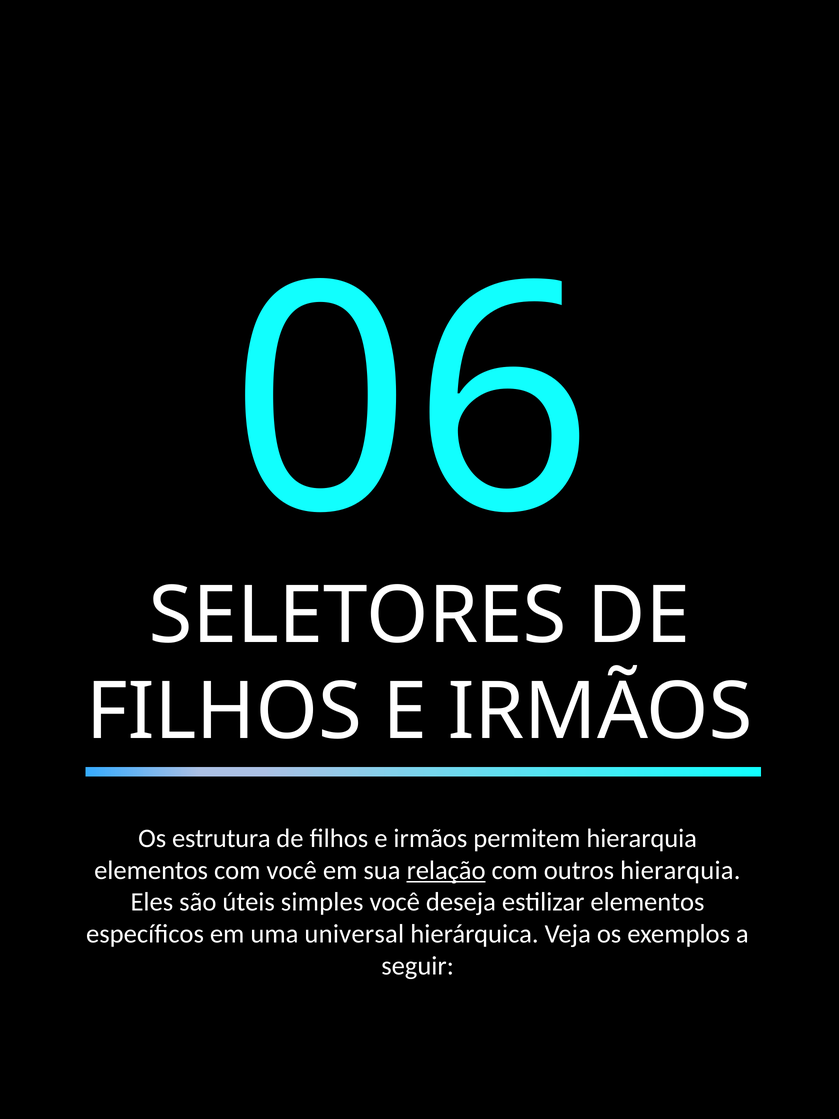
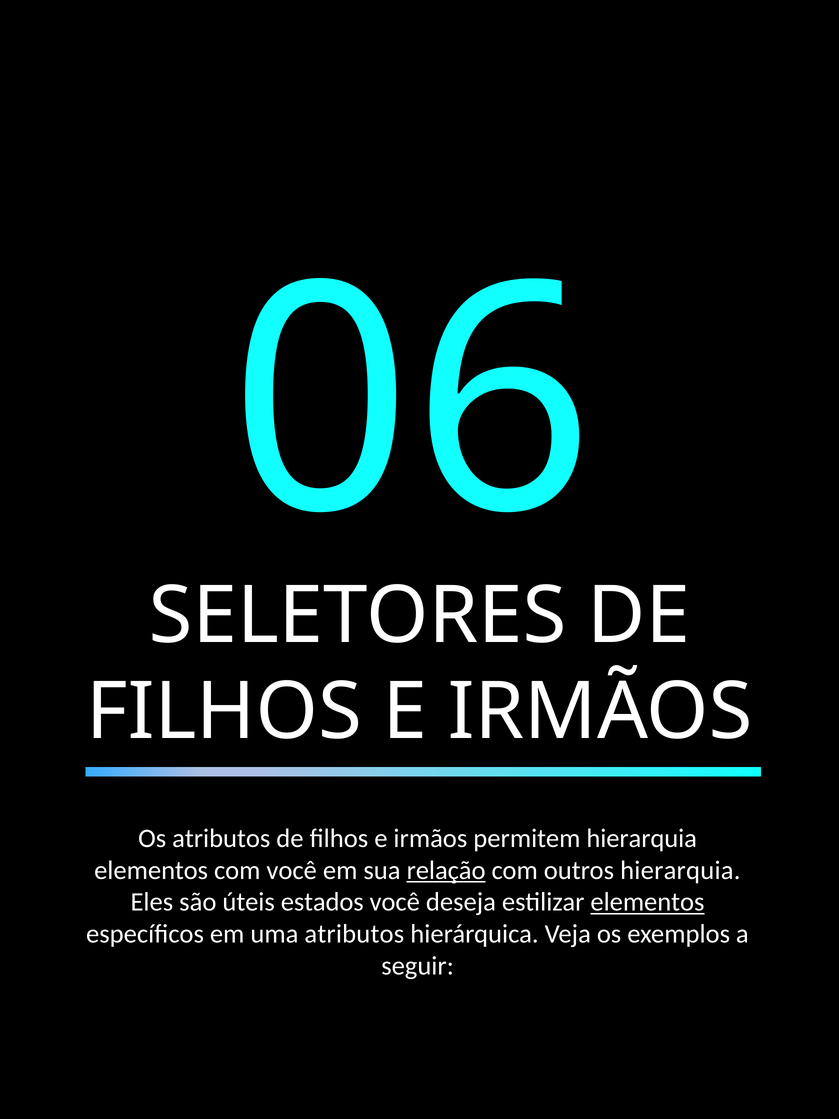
Os estrutura: estrutura -> atributos (221, 838)
simples: simples -> estados (322, 902)
elementos underline: none -> present (647, 902)
uma universal: universal -> atributos (354, 934)
